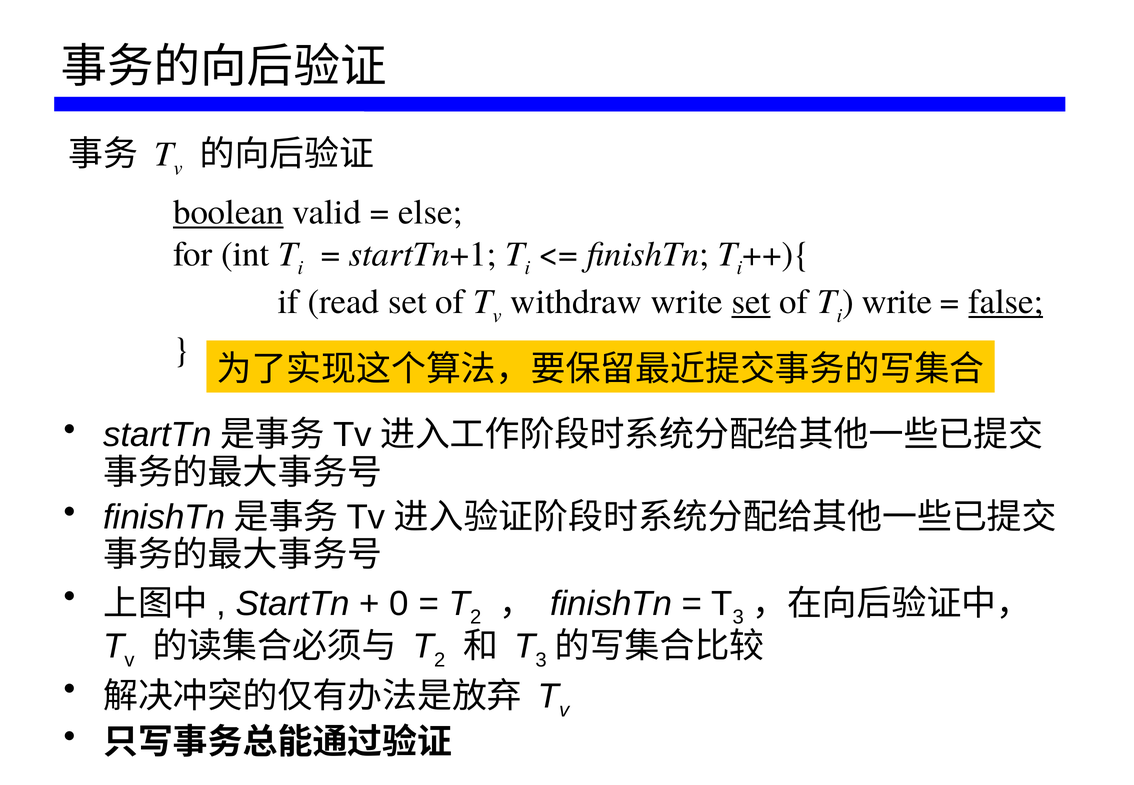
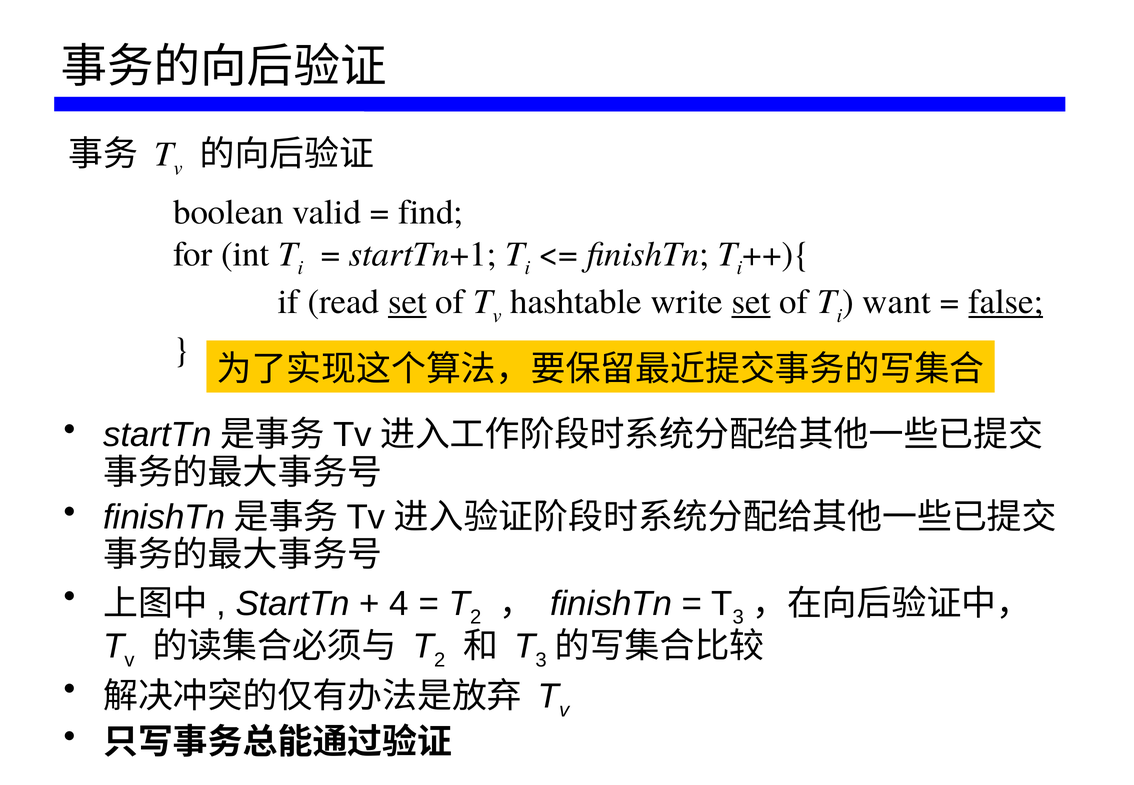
boolean underline: present -> none (228, 212)
else: else -> find (431, 212)
set underline: none -> present (407, 302)
withdraw: withdraw -> hashtable (576, 302)
write: write -> want (897, 302)
0: 0 -> 4 (399, 604)
